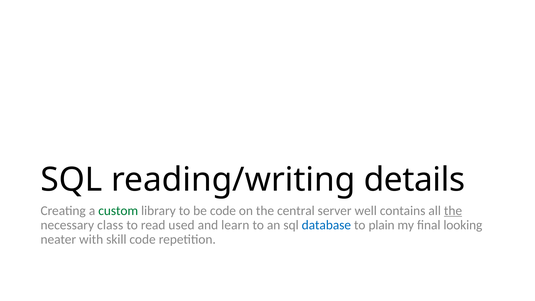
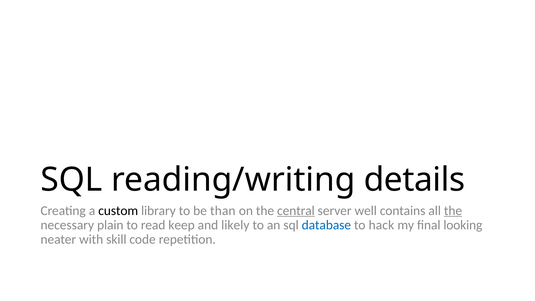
custom colour: green -> black (118, 211)
be code: code -> than (223, 211)
central underline: none -> present (296, 211)
class: class -> plain (110, 225)
used: used -> keep (182, 225)
learn: learn -> likely (235, 225)
plain: plain -> hack (381, 225)
